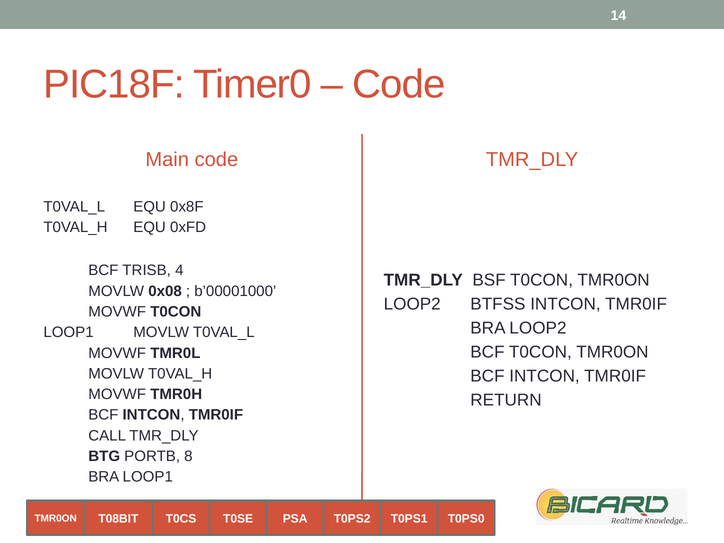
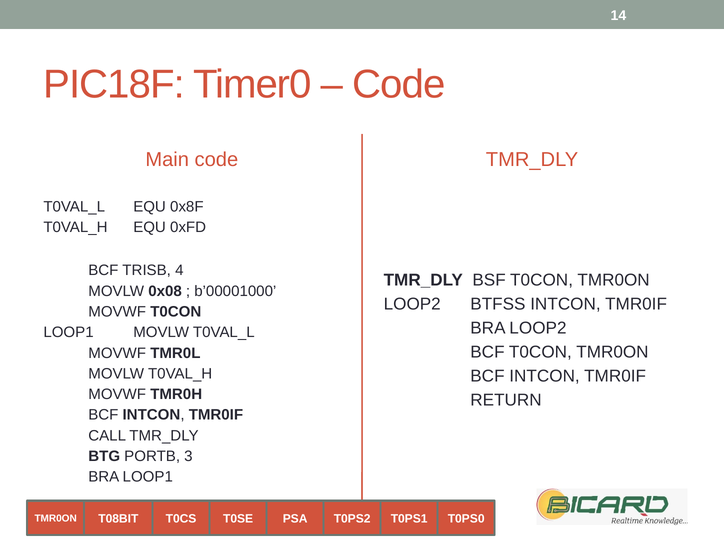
8: 8 -> 3 (188, 456)
